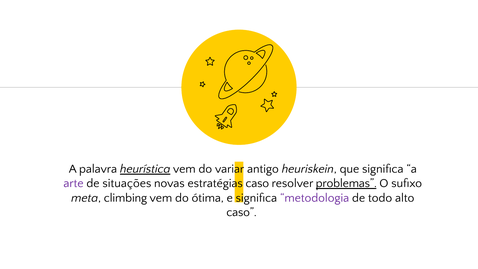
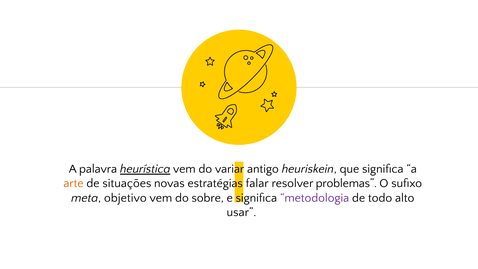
arte colour: purple -> orange (74, 183)
estratégias caso: caso -> falar (257, 183)
problemas underline: present -> none (346, 183)
climbing: climbing -> objetivo (125, 198)
ótima: ótima -> sobre (208, 198)
caso: caso -> usar (241, 212)
